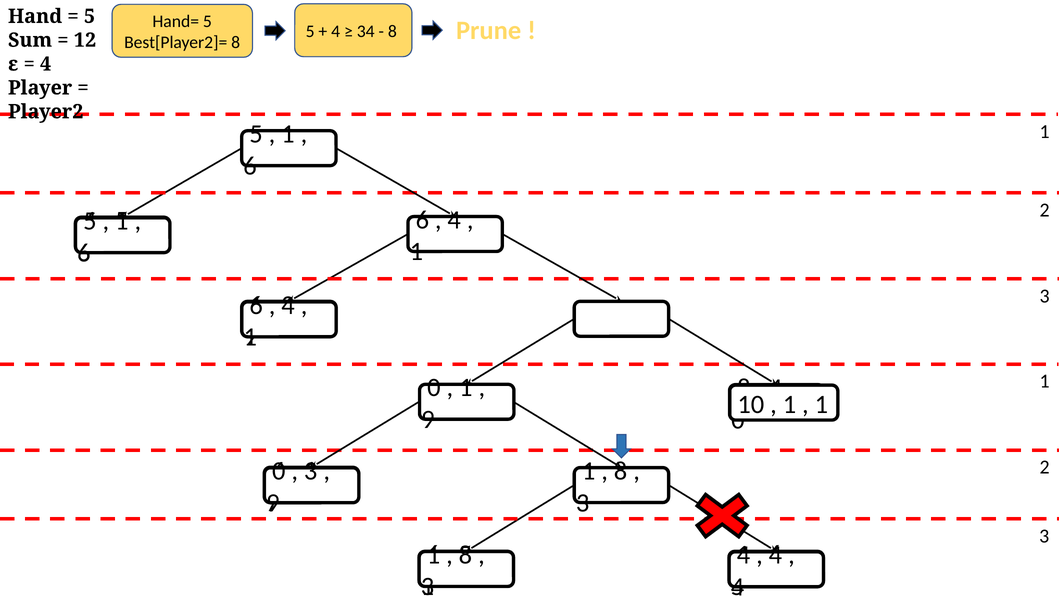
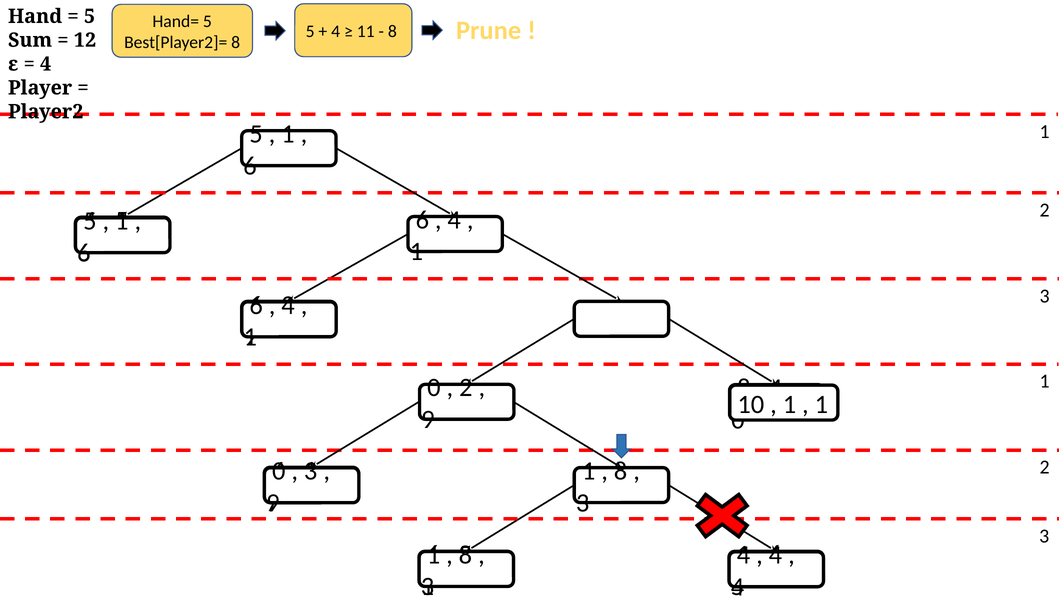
34: 34 -> 11 (366, 31)
1: 1 -> 2 (466, 388)
